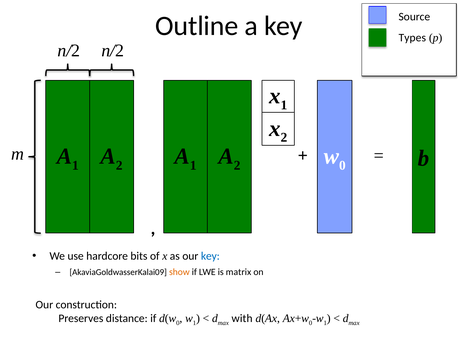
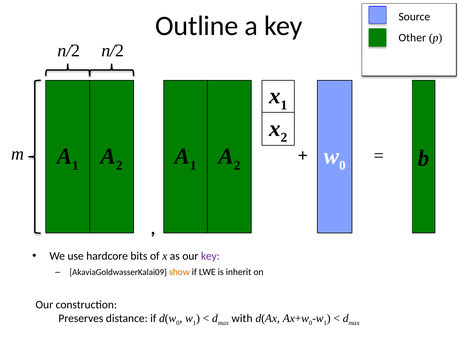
Types: Types -> Other (412, 38)
key colour: blue -> purple (210, 256)
matrix: matrix -> inherit (239, 272)
